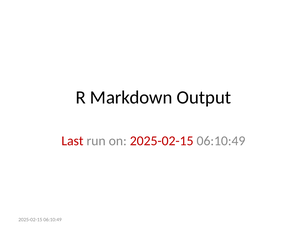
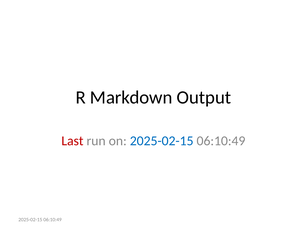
2025-02-15 colour: red -> blue (162, 141)
